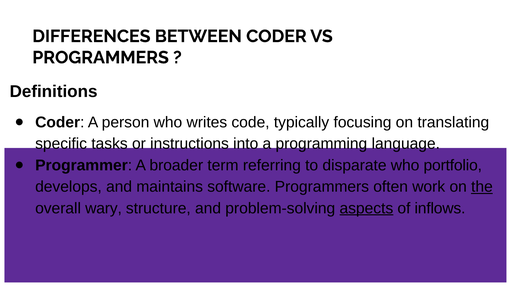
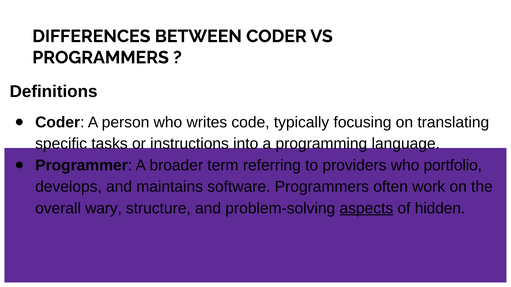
disparate: disparate -> providers (354, 166)
the underline: present -> none (482, 187)
inflows: inflows -> hidden (440, 209)
